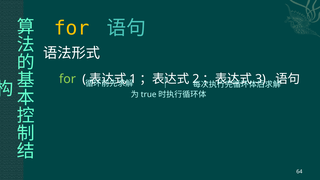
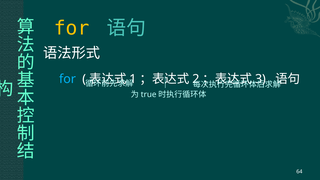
for colour: light green -> light blue (68, 79)
